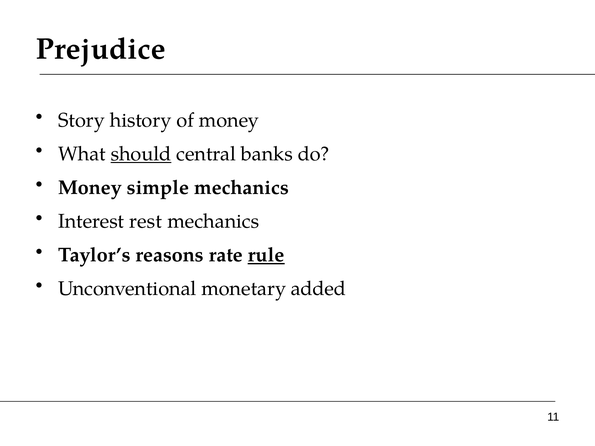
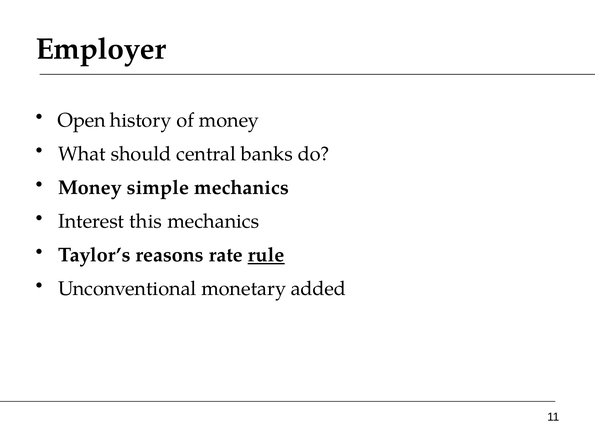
Prejudice: Prejudice -> Employer (101, 49)
Story: Story -> Open (82, 120)
should underline: present -> none (141, 154)
rest: rest -> this (146, 222)
